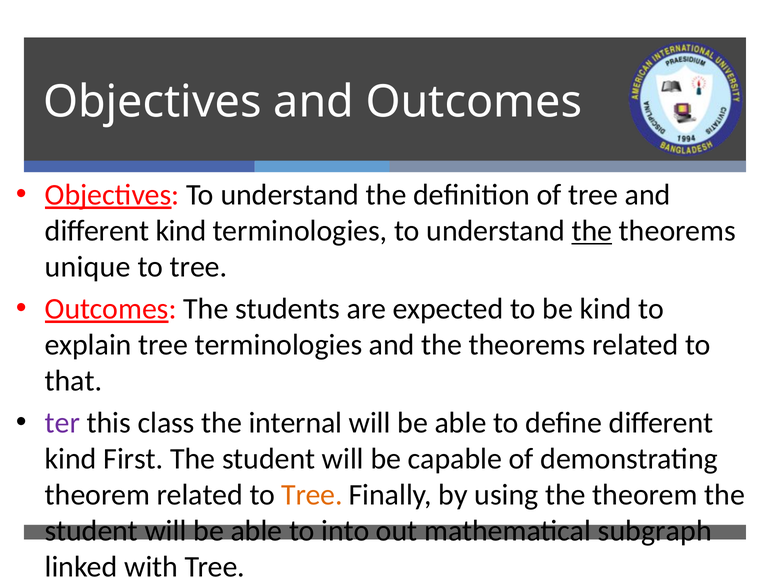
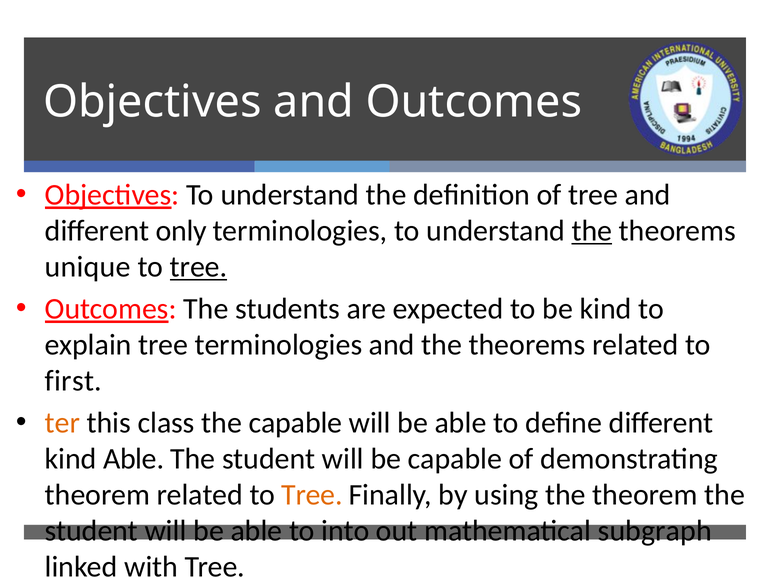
kind: kind -> only (181, 231)
tree underline: none -> present (199, 267)
that: that -> first (73, 380)
ter colour: purple -> orange (62, 422)
the internal: internal -> capable (295, 422)
kind First: First -> Able (134, 458)
